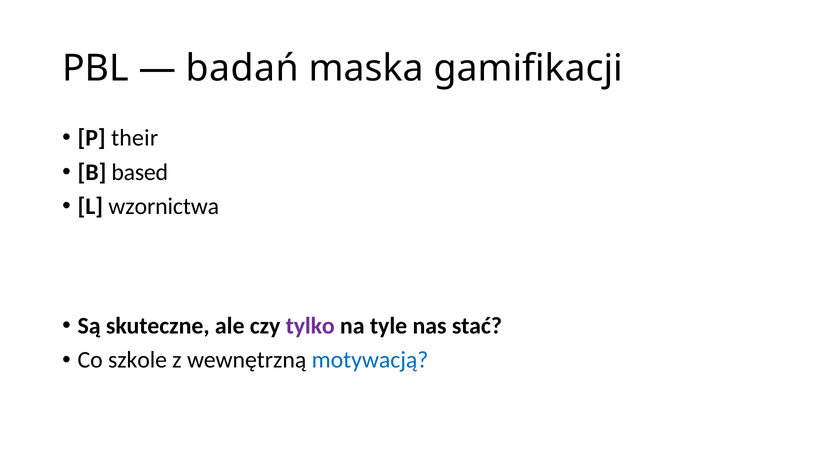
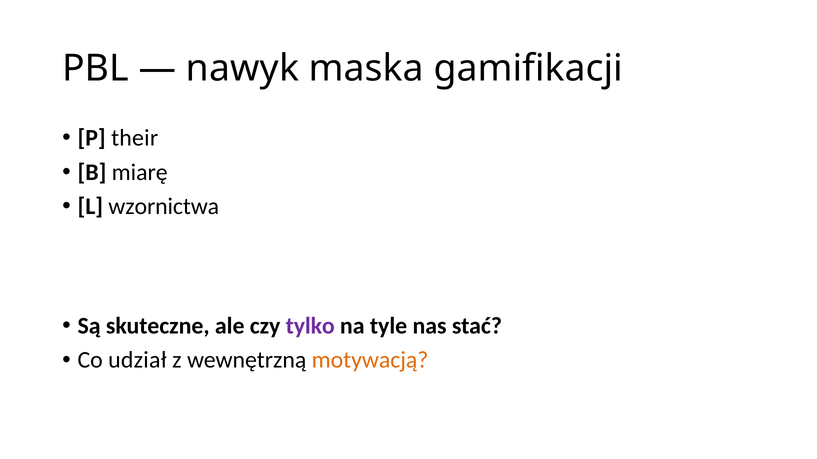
badań: badań -> nawyk (242, 69)
based: based -> miarę (140, 172)
szkole: szkole -> udział (137, 361)
motywacją colour: blue -> orange (370, 361)
